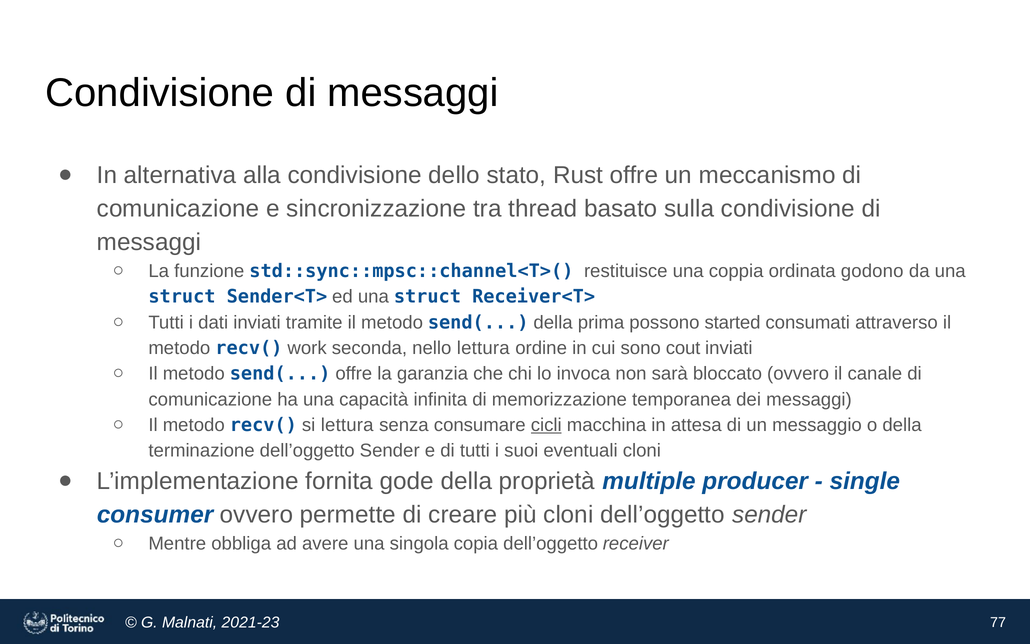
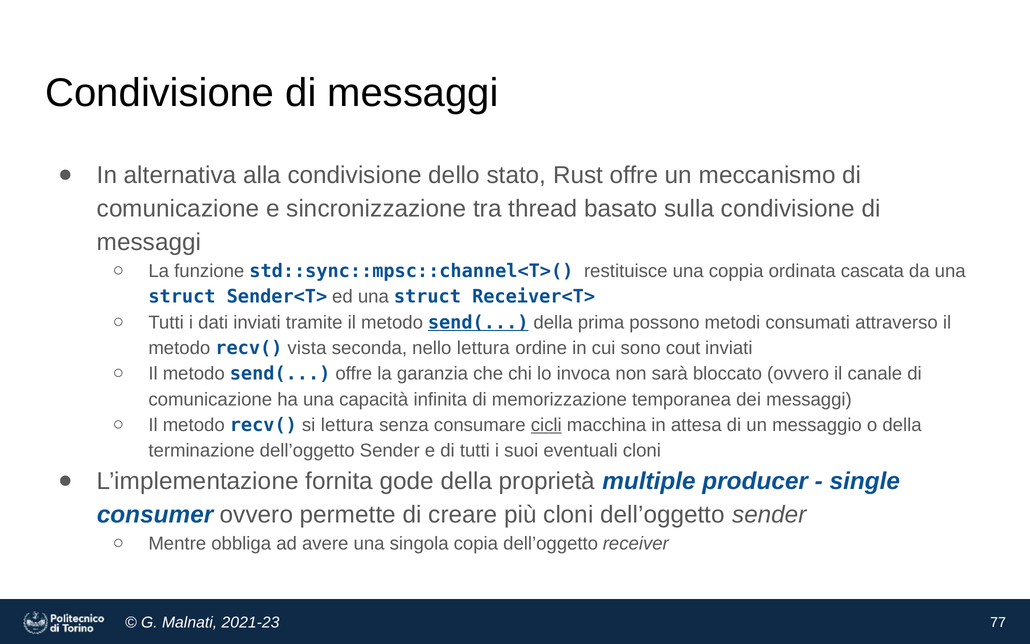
godono: godono -> cascata (872, 271)
send( underline: none -> present (478, 322)
started: started -> metodi (732, 322)
work: work -> vista (307, 348)
